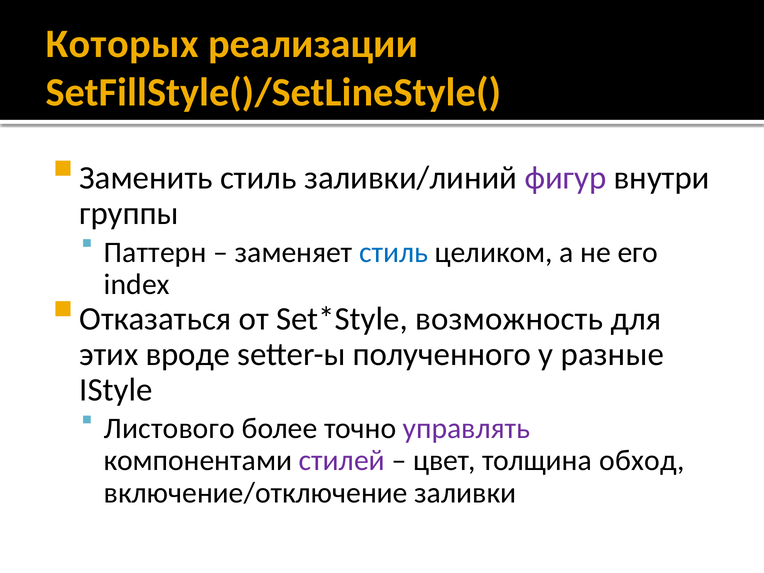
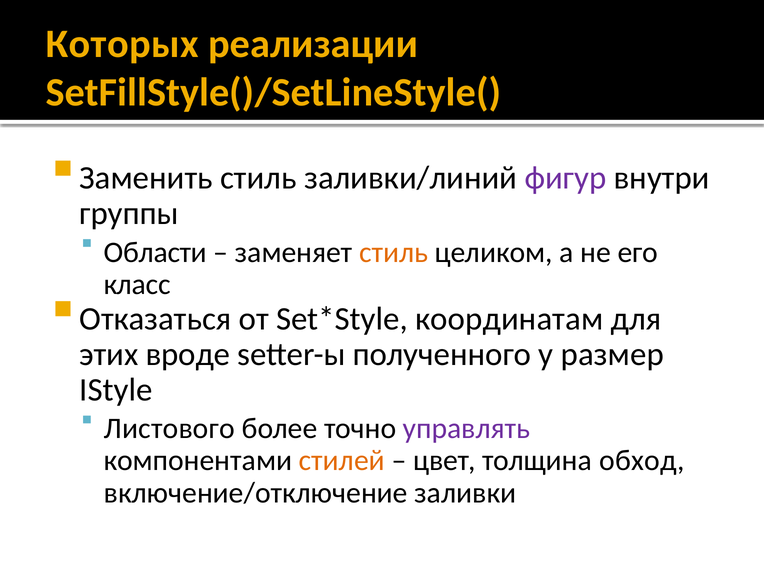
Паттерн: Паттерн -> Области (155, 252)
стиль colour: blue -> orange (394, 252)
index: index -> класс (137, 284)
возможность: возможность -> координатам (509, 319)
разные: разные -> размер (612, 354)
стилей colour: purple -> orange (342, 461)
